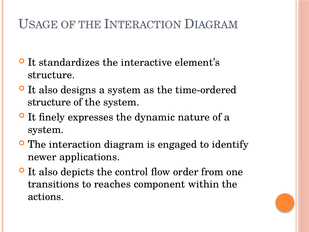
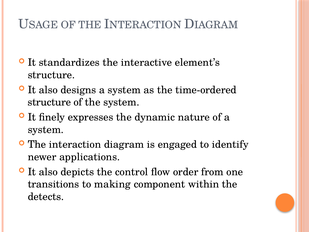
reaches: reaches -> making (112, 184)
actions: actions -> detects (46, 196)
